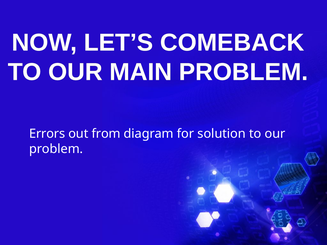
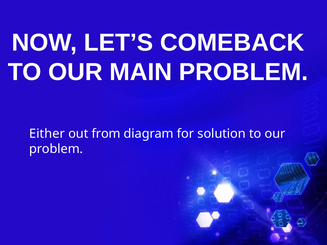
Errors: Errors -> Either (47, 134)
